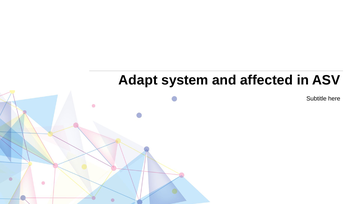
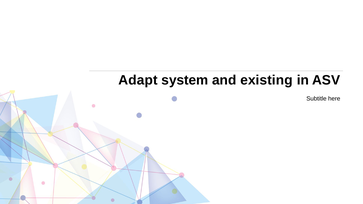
affected: affected -> existing (266, 80)
